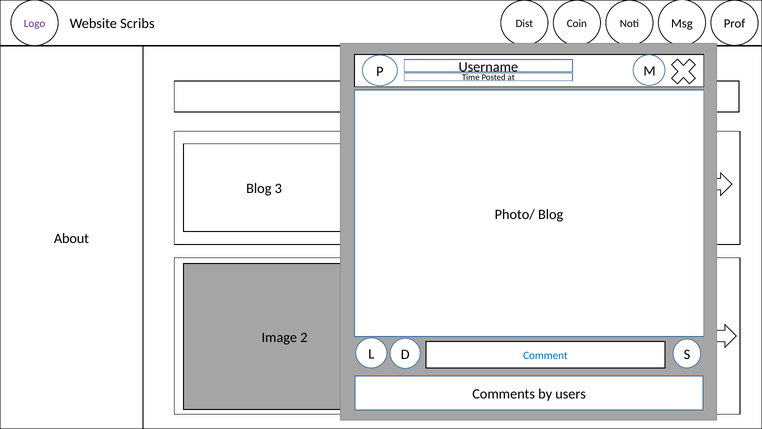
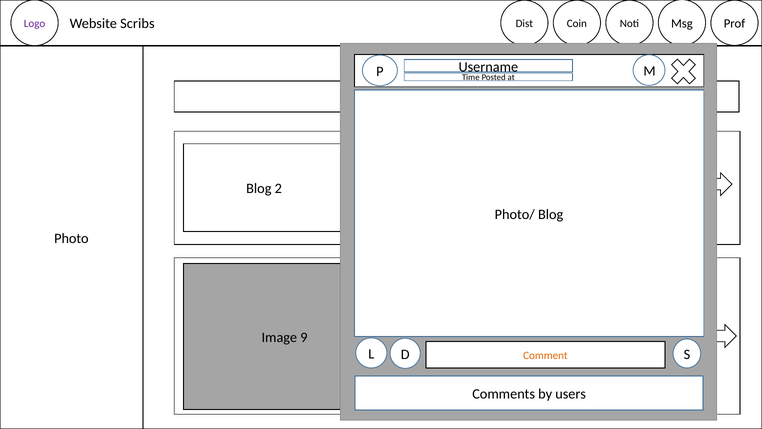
3: 3 -> 2 (278, 189)
About: About -> Photo (71, 238)
2: 2 -> 9 (304, 337)
Comment colour: blue -> orange (545, 355)
